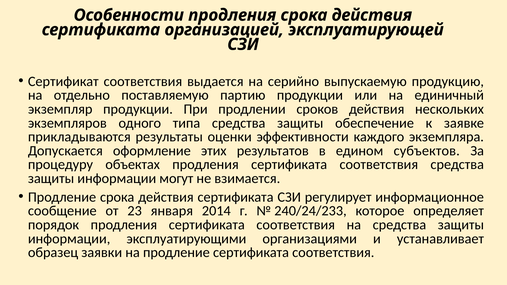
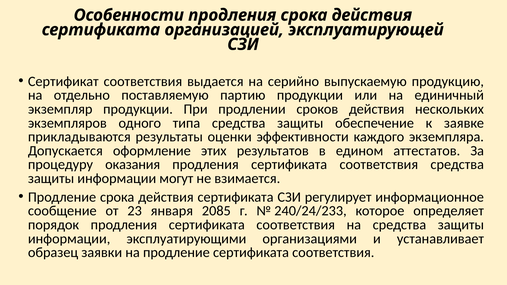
субъектов: субъектов -> аттестатов (427, 151)
объектах: объектах -> оказания (133, 165)
2014: 2014 -> 2085 (216, 211)
